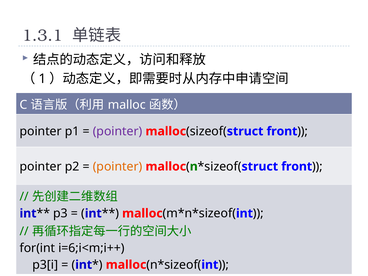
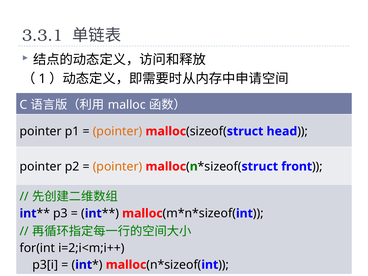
1.3.1: 1.3.1 -> 3.3.1 (42, 36)
pointer colour: purple -> orange (118, 131)
front: front -> head (282, 131)
i=6;i<m;i++: i=6;i<m;i++ -> i=2;i<m;i++ (91, 248)
